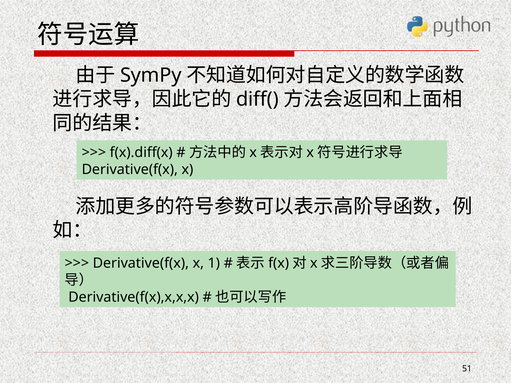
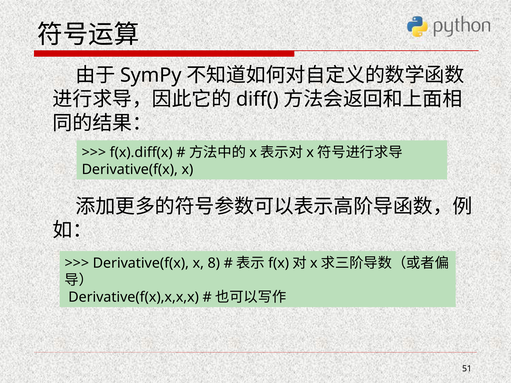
1: 1 -> 8 (214, 263)
